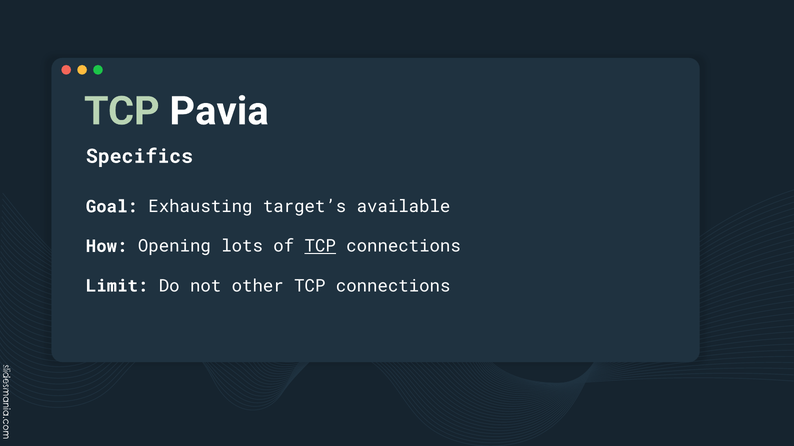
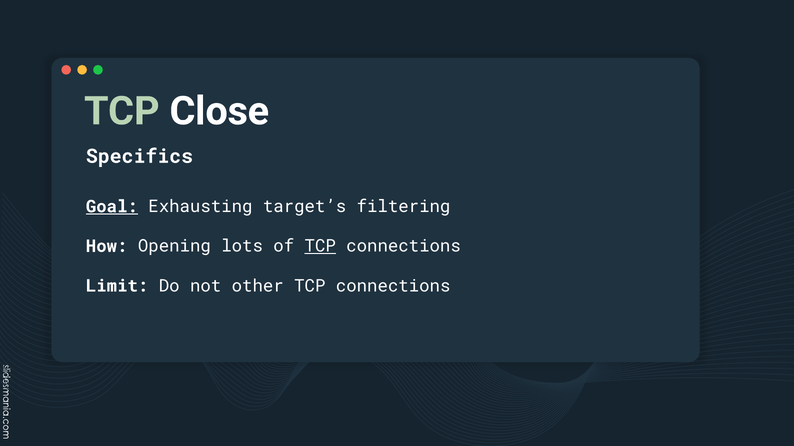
Pavia: Pavia -> Close (219, 111)
Goal underline: none -> present (112, 207)
available: available -> filtering (404, 207)
